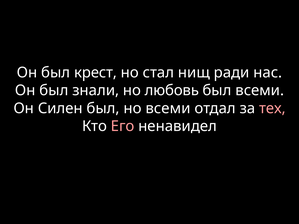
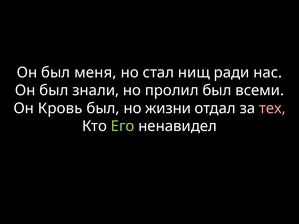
крест: крест -> меня (95, 73)
любовь: любовь -> пролил (172, 91)
Силен: Силен -> Кровь (60, 108)
но всеми: всеми -> жизни (168, 108)
Его colour: pink -> light green (123, 126)
